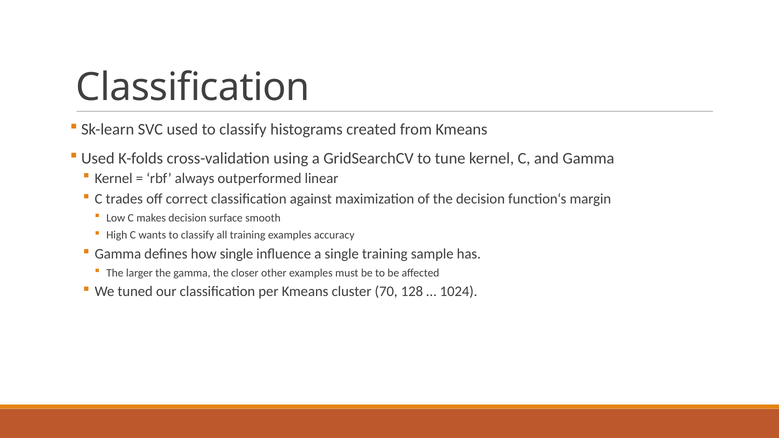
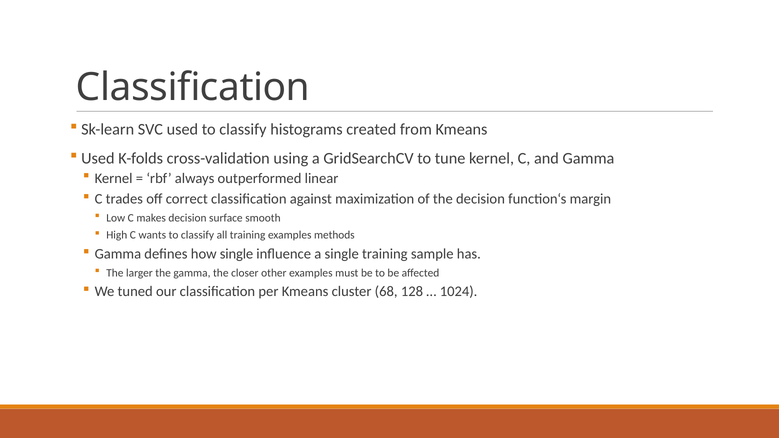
accuracy: accuracy -> methods (334, 235)
70: 70 -> 68 (386, 292)
